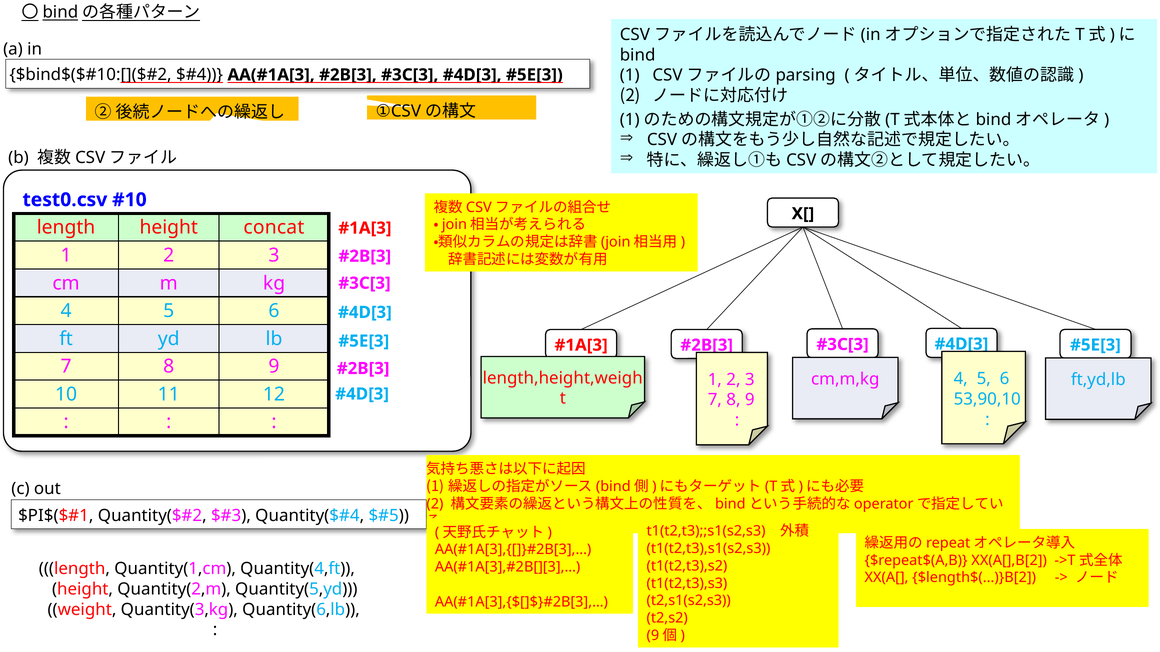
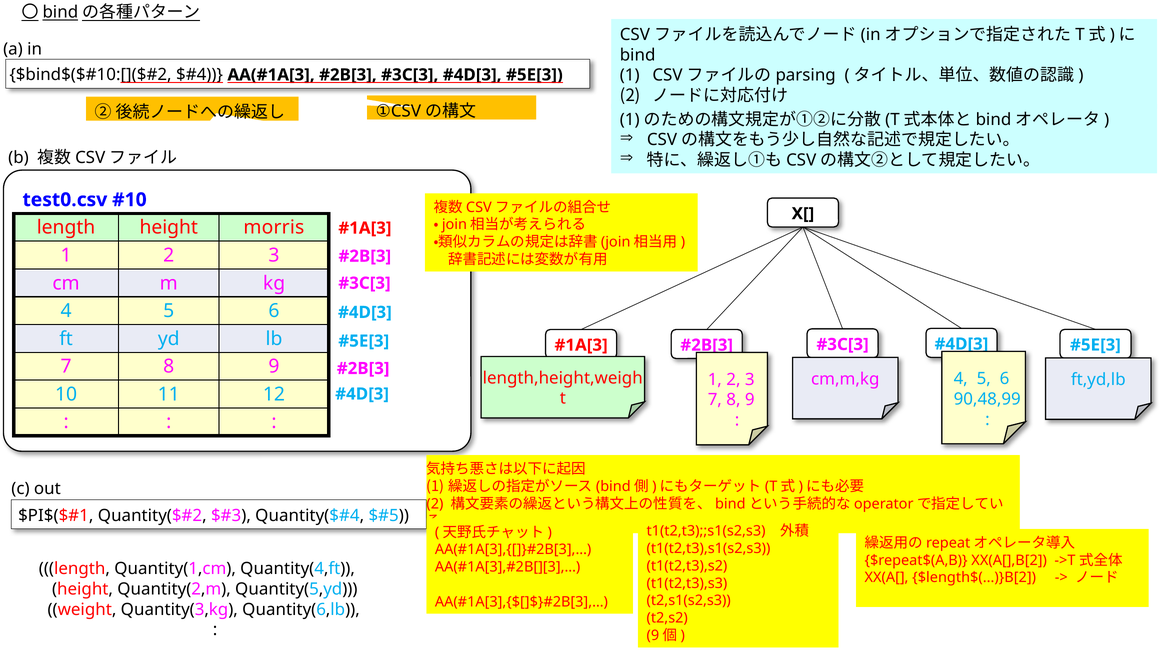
concat: concat -> morris (274, 228)
53,90,10: 53,90,10 -> 90,48,99 (987, 399)
